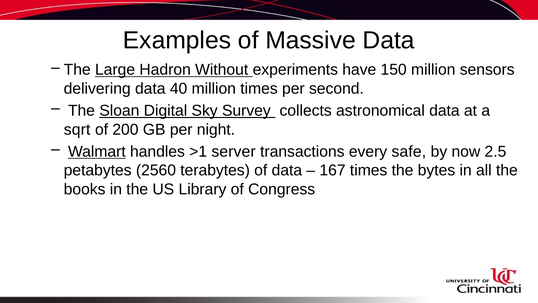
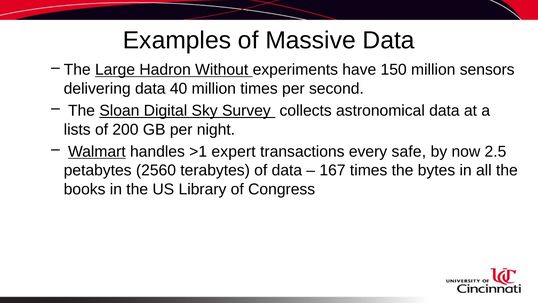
sqrt: sqrt -> lists (77, 129)
server: server -> expert (234, 151)
